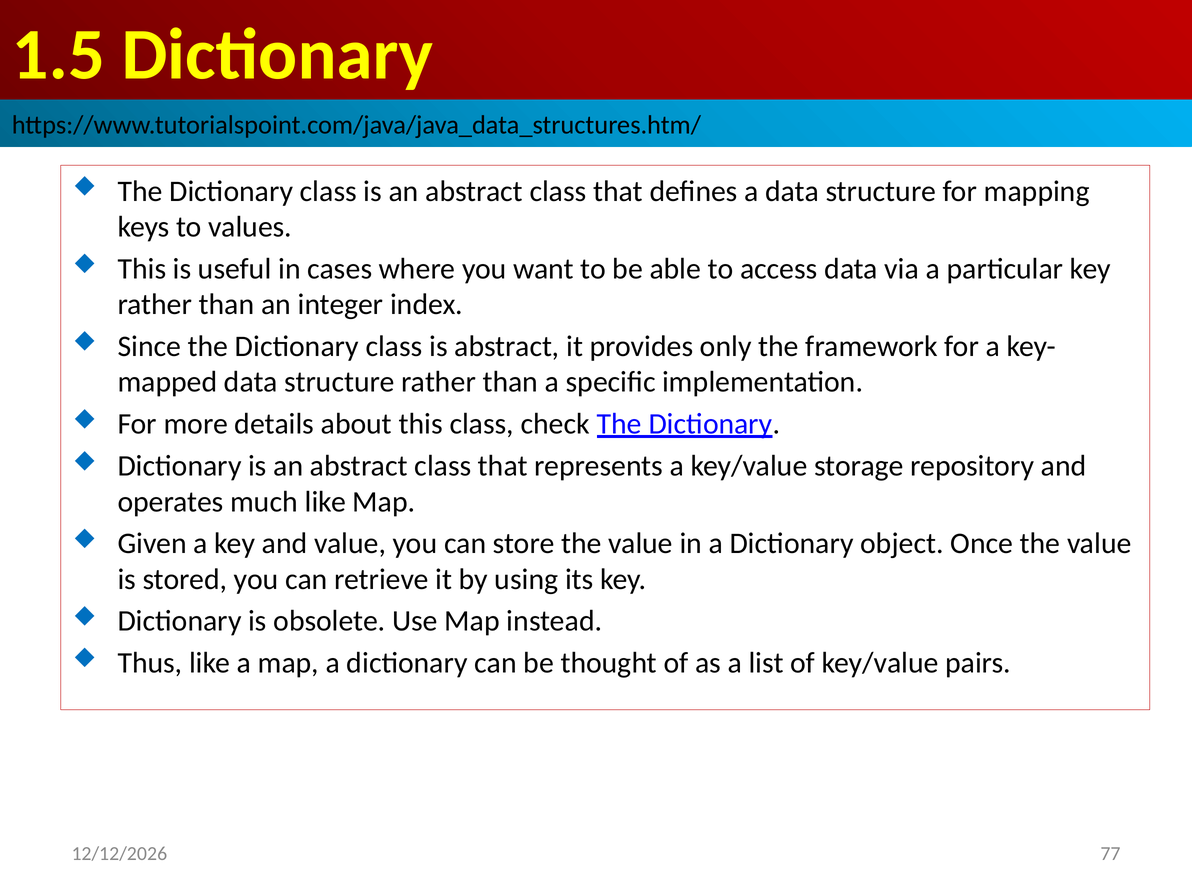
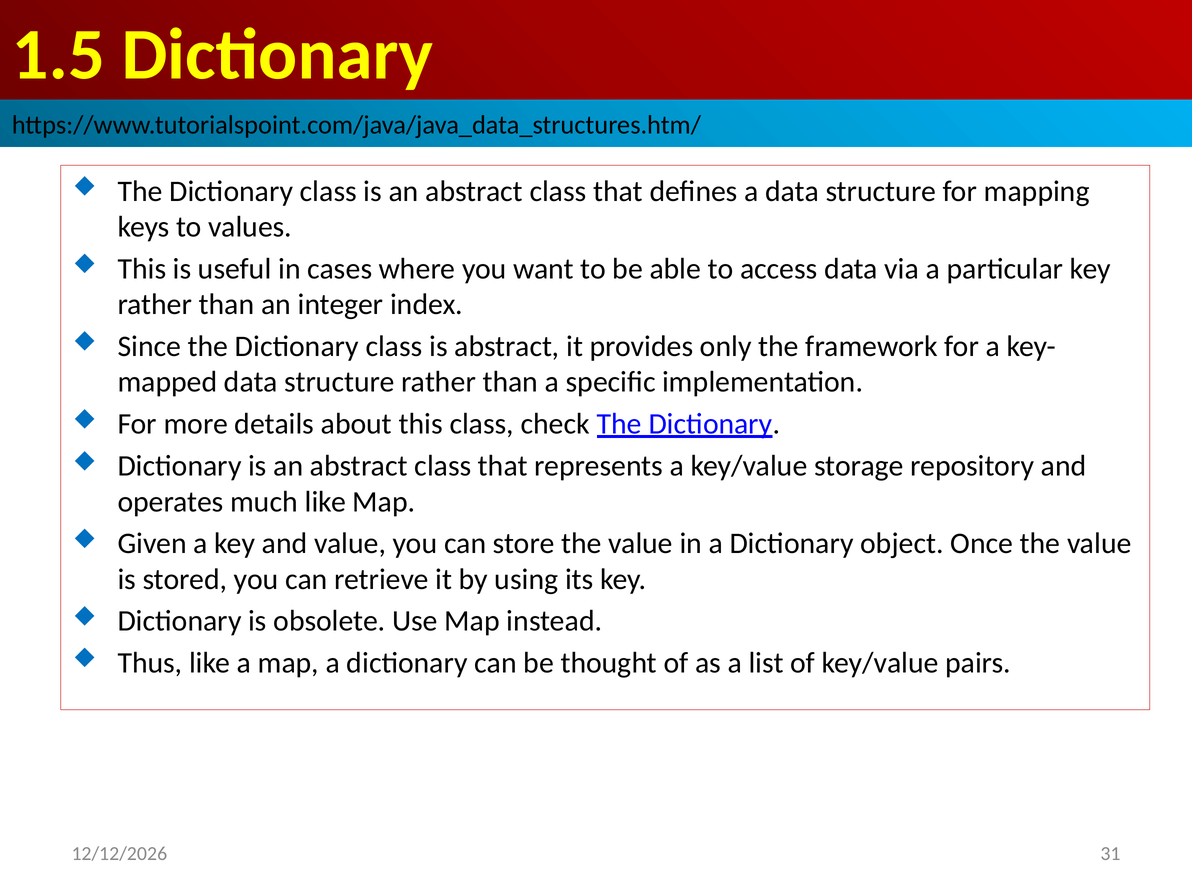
77: 77 -> 31 (1110, 854)
